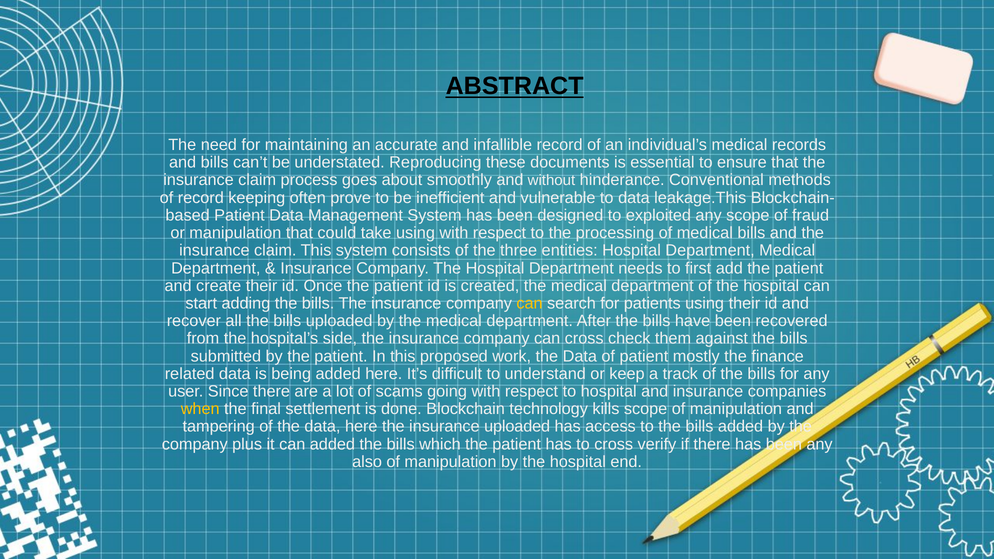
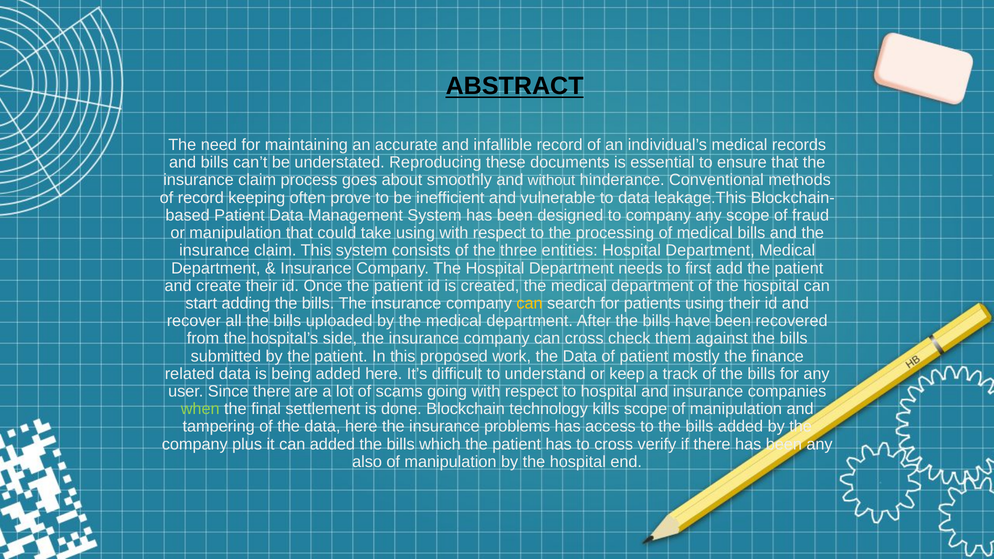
to exploited: exploited -> company (659, 215)
when colour: yellow -> light green (200, 409)
insurance uploaded: uploaded -> problems (517, 427)
